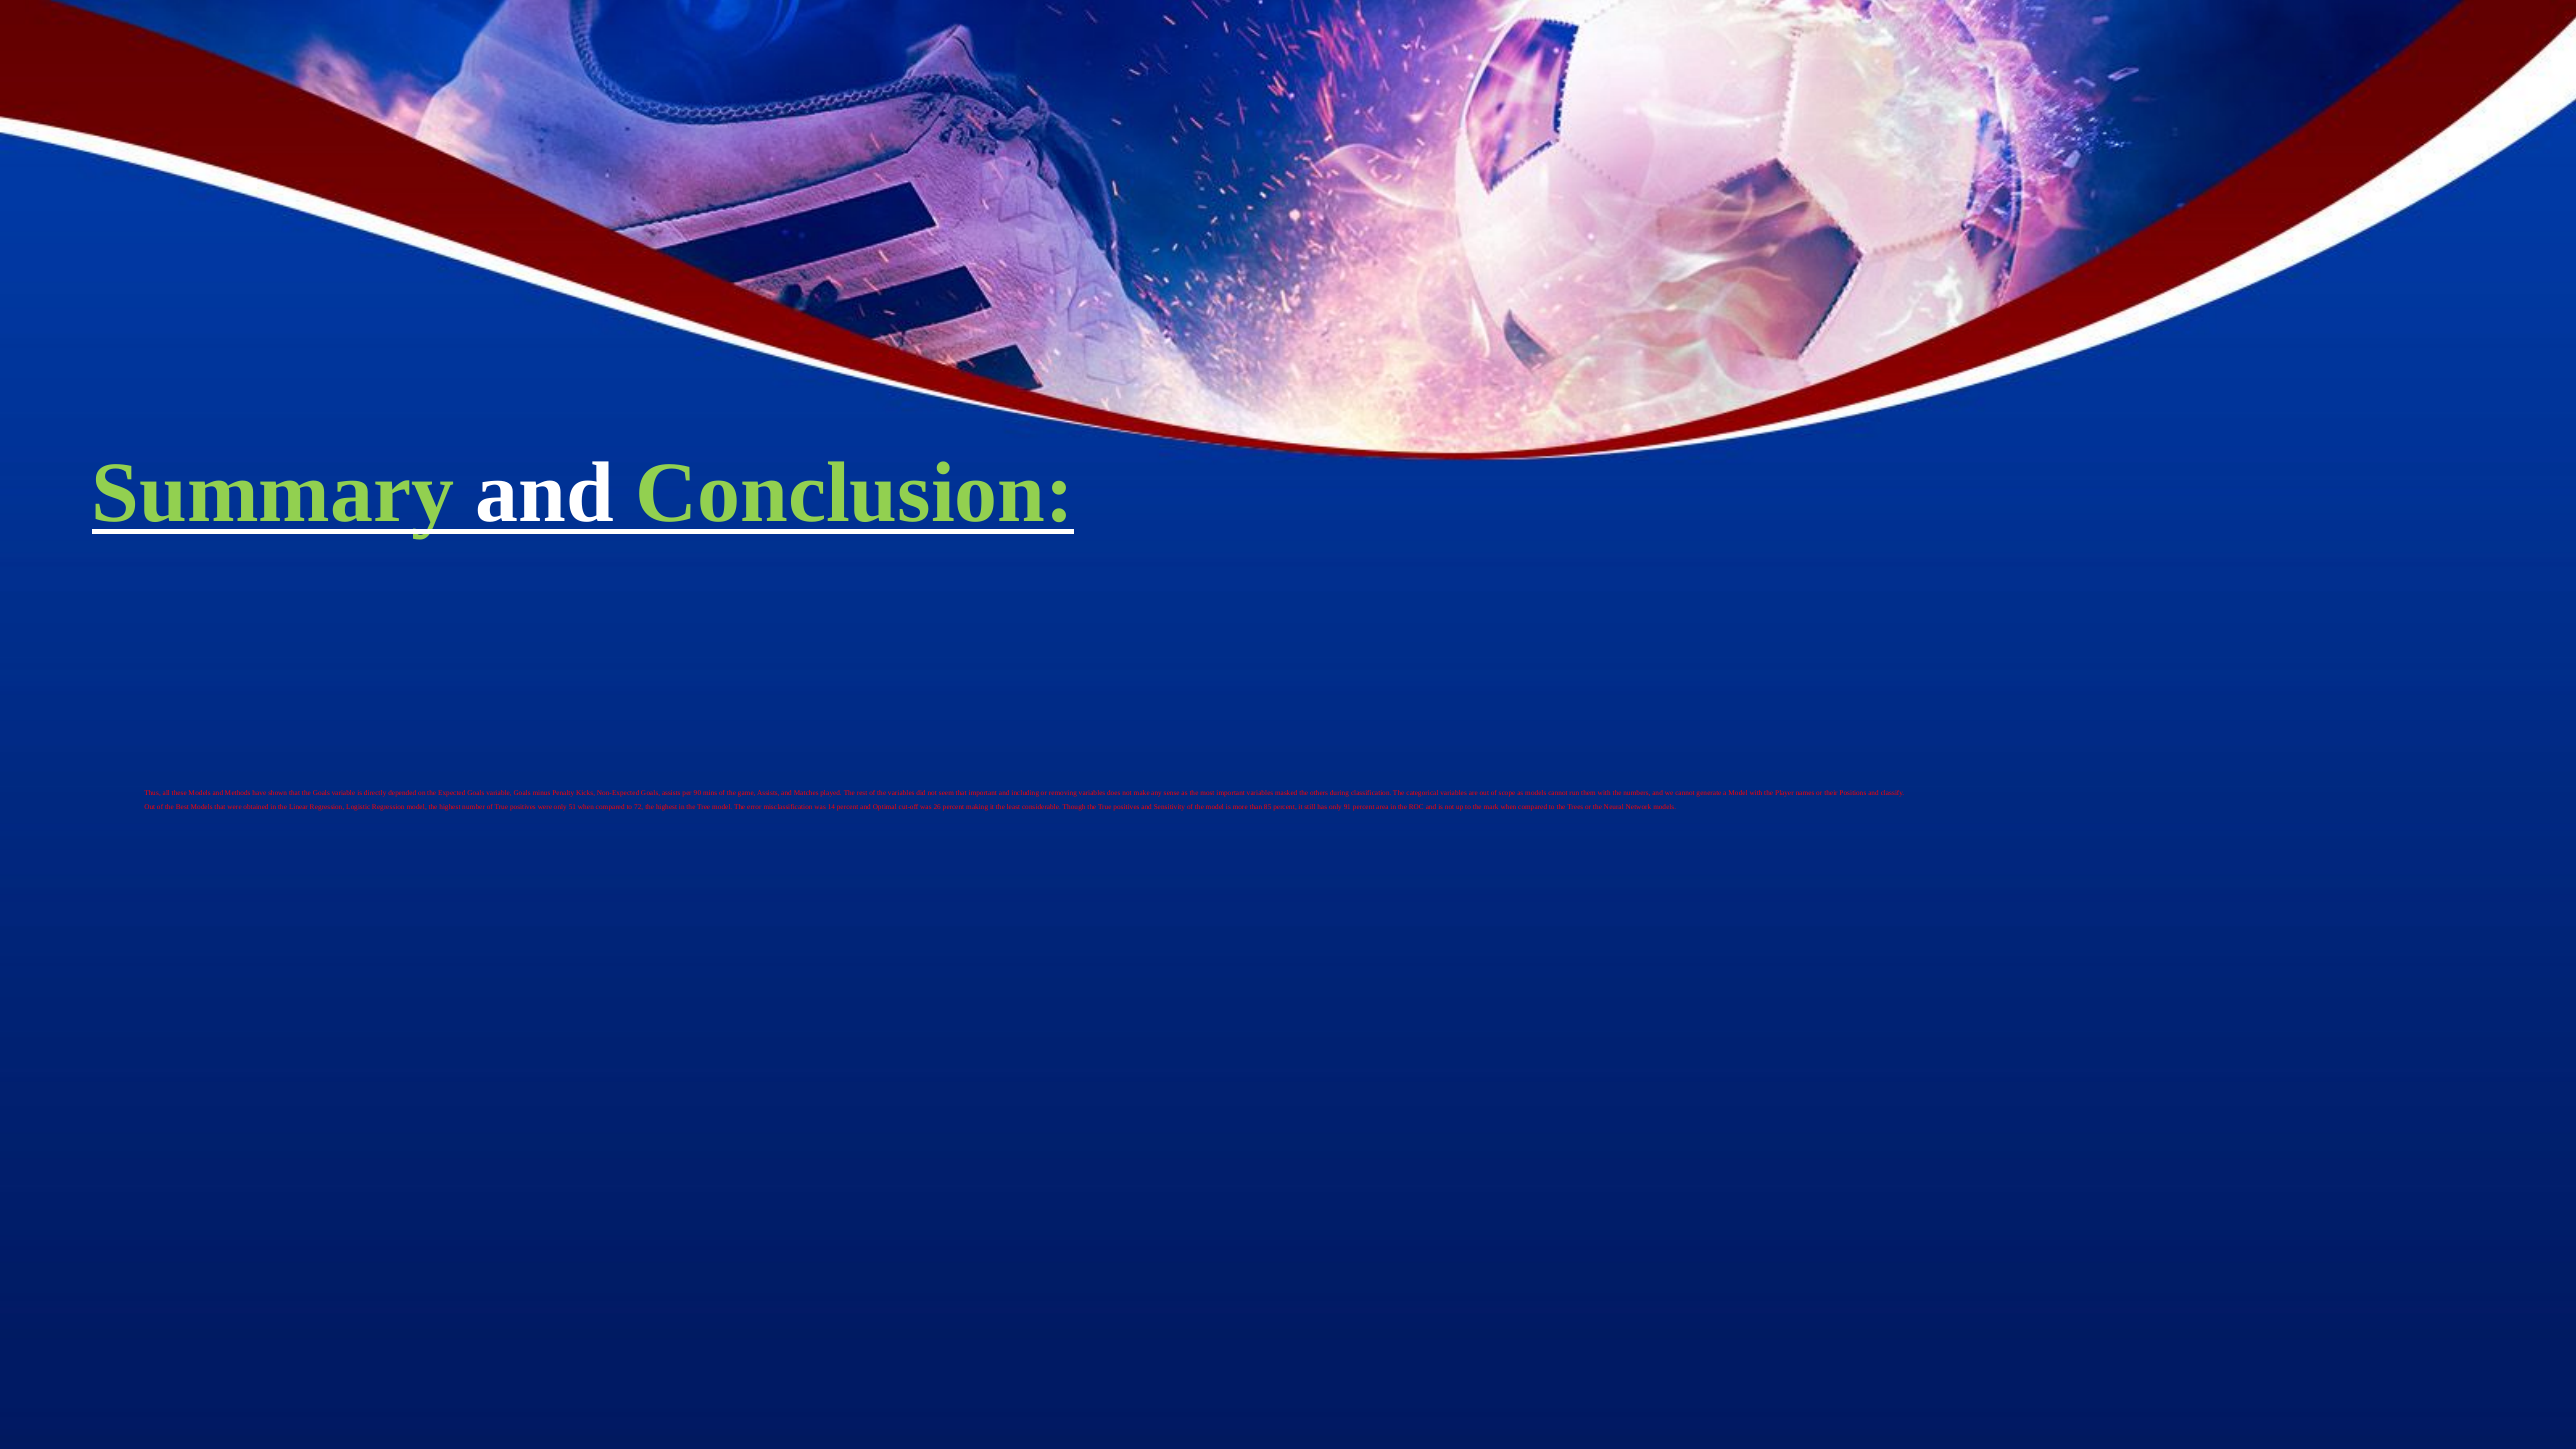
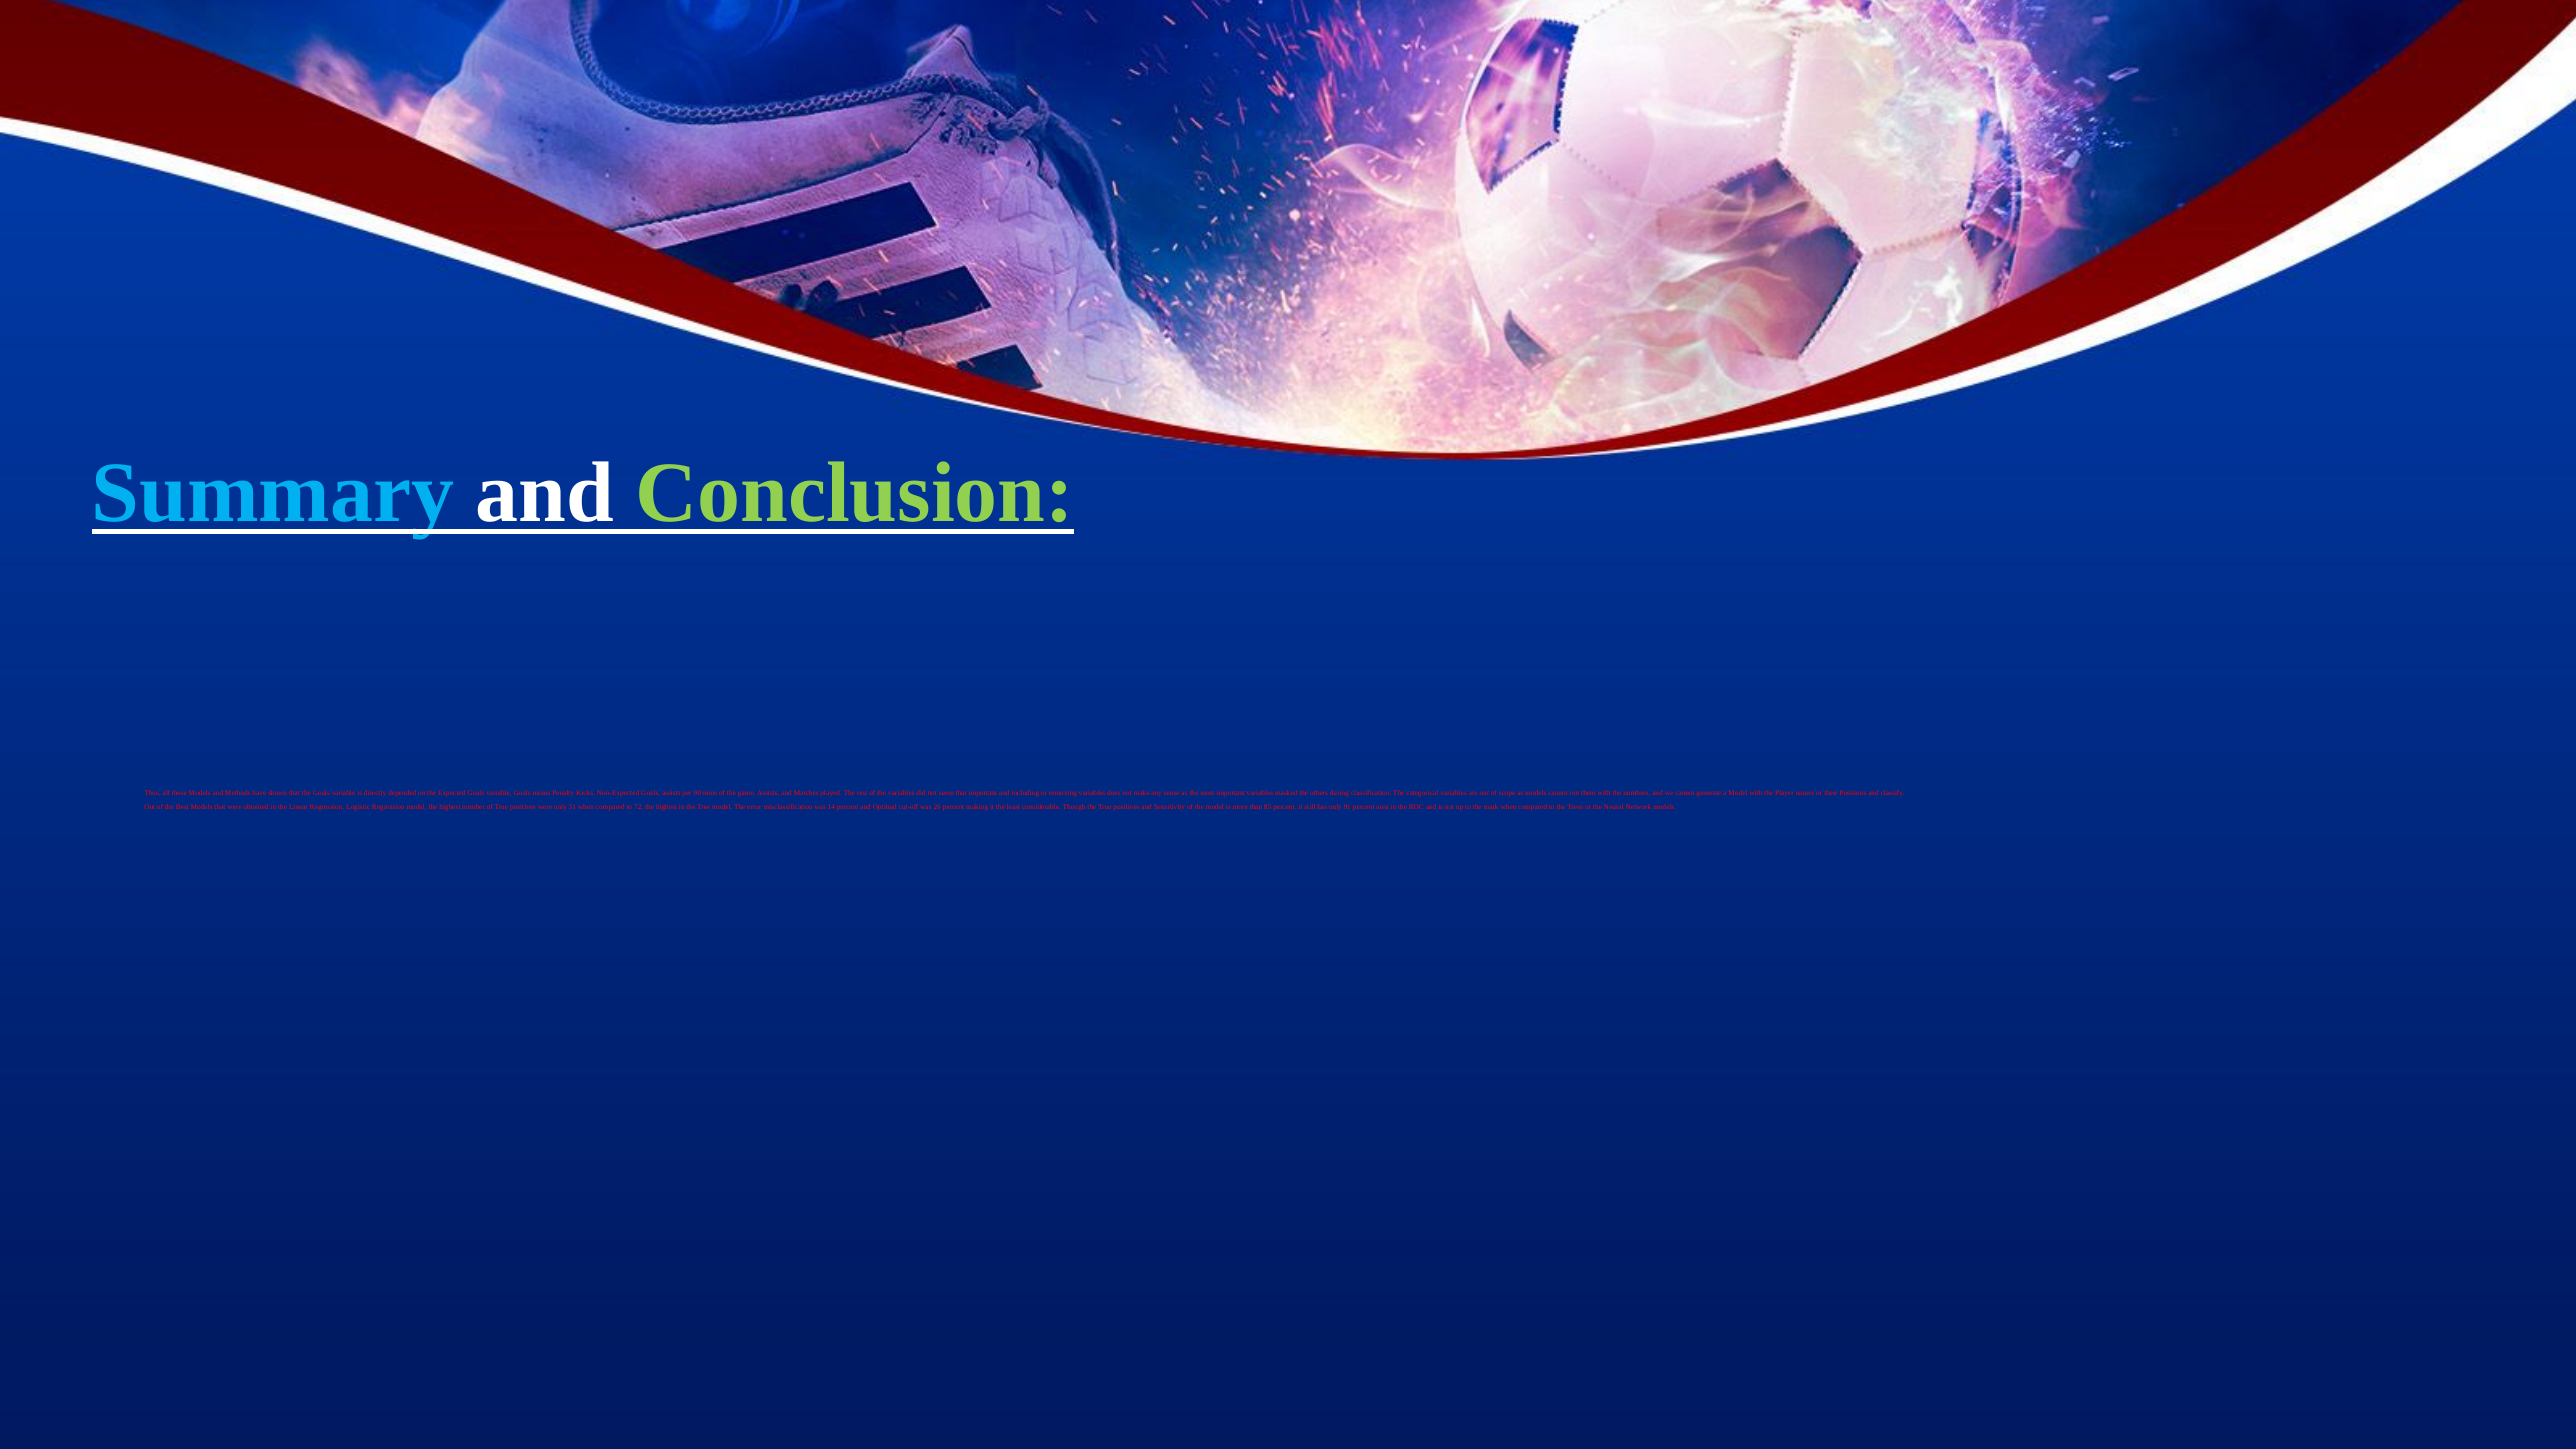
Summary colour: light green -> light blue (273, 494)
